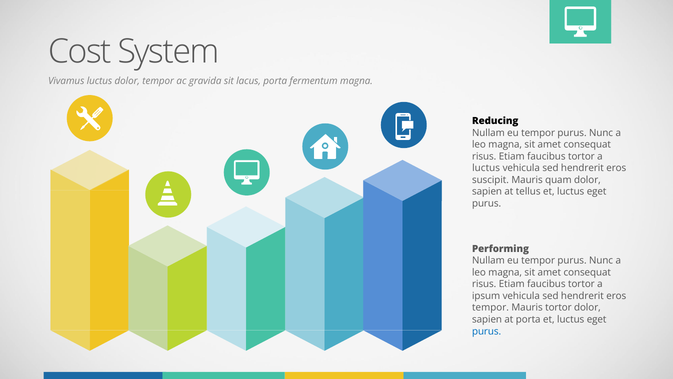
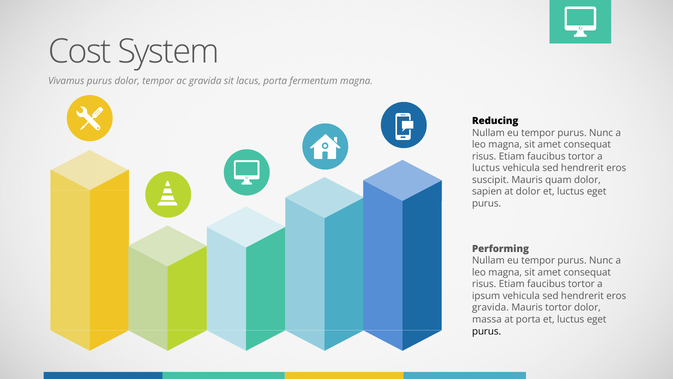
Vivamus luctus: luctus -> purus (99, 81)
at tellus: tellus -> dolor (528, 191)
tempor: tempor -> gravida (490, 307)
sapien: sapien -> massa (487, 319)
purus colour: blue -> black (487, 331)
